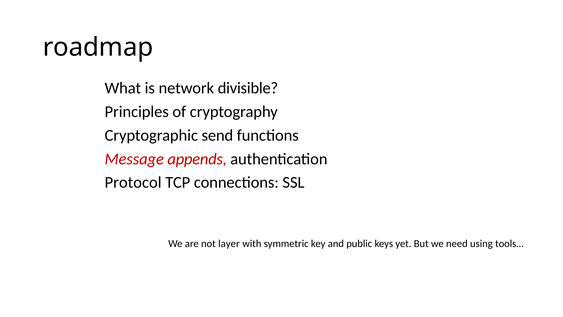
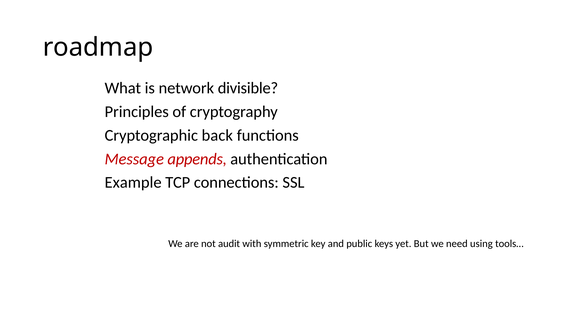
send: send -> back (217, 135)
Protocol: Protocol -> Example (133, 182)
layer: layer -> audit (229, 244)
